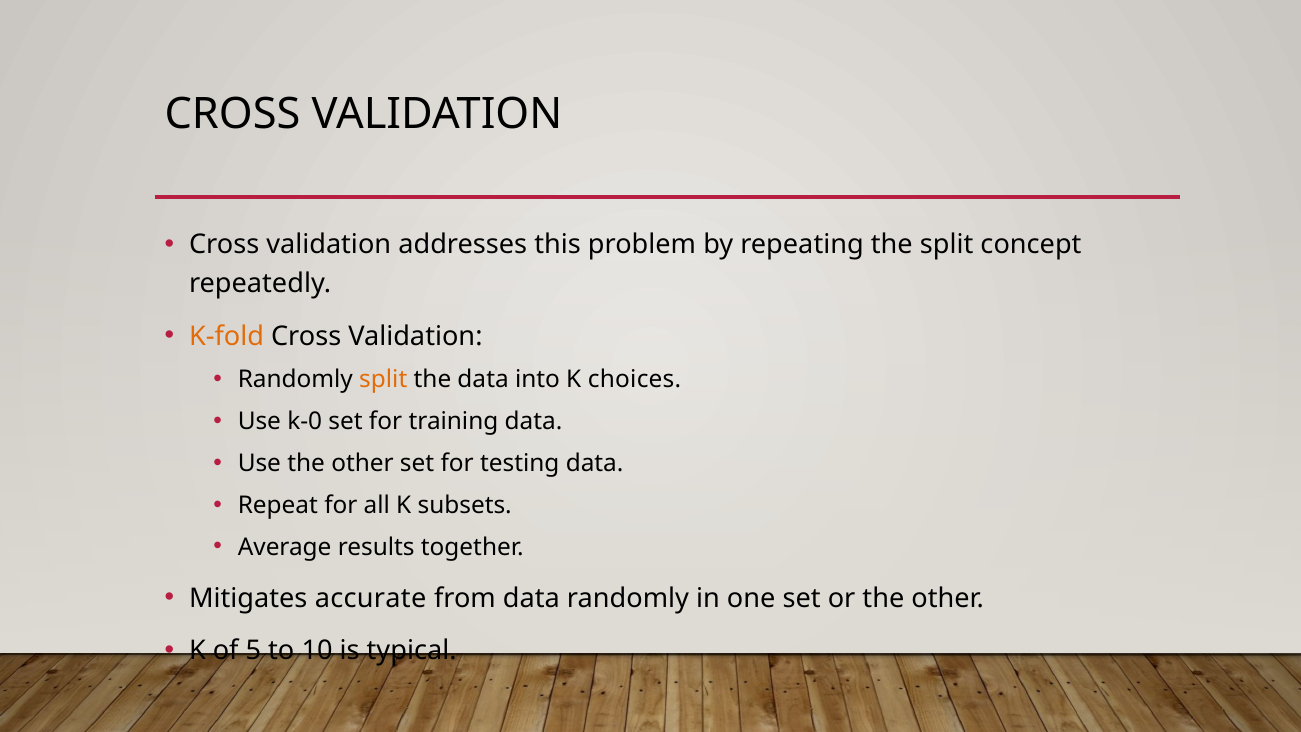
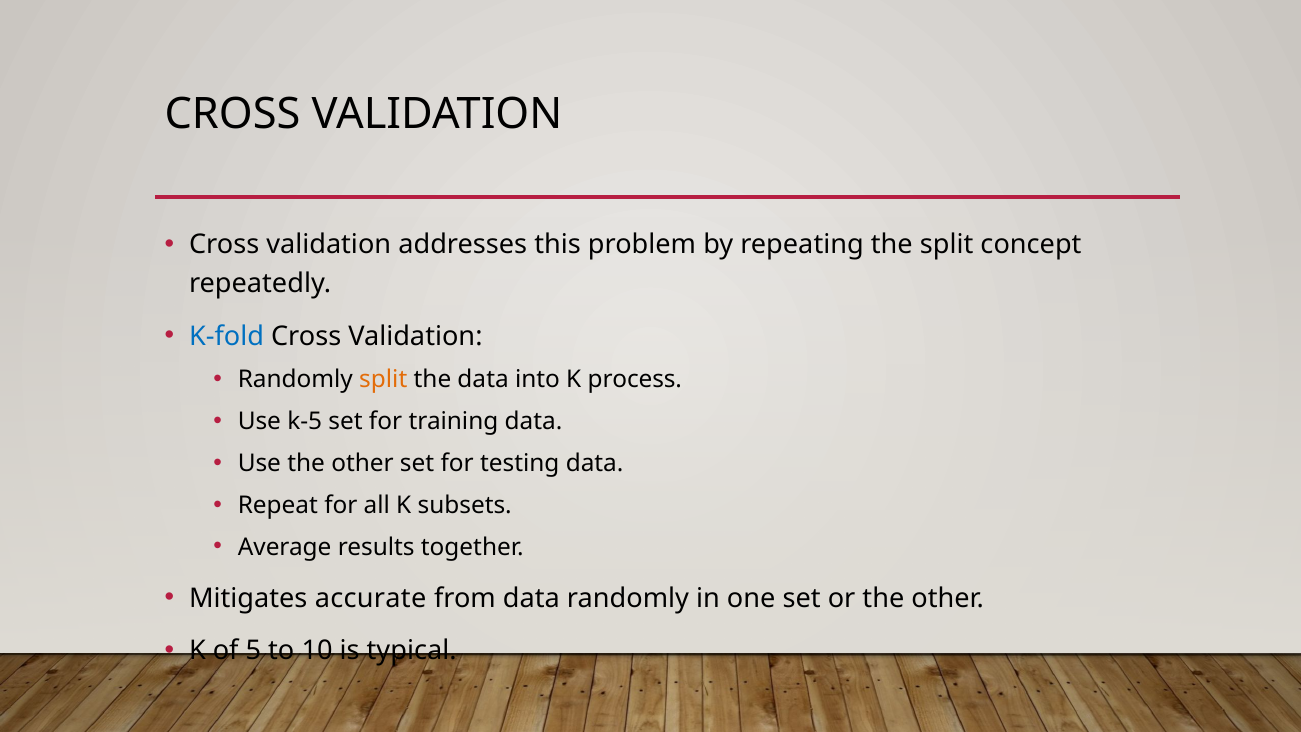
K-fold colour: orange -> blue (227, 336)
choices: choices -> process (635, 380)
k-0: k-0 -> k-5 (305, 421)
